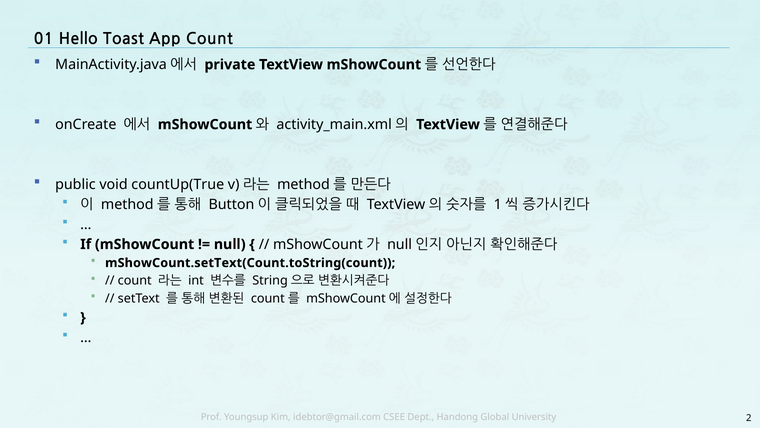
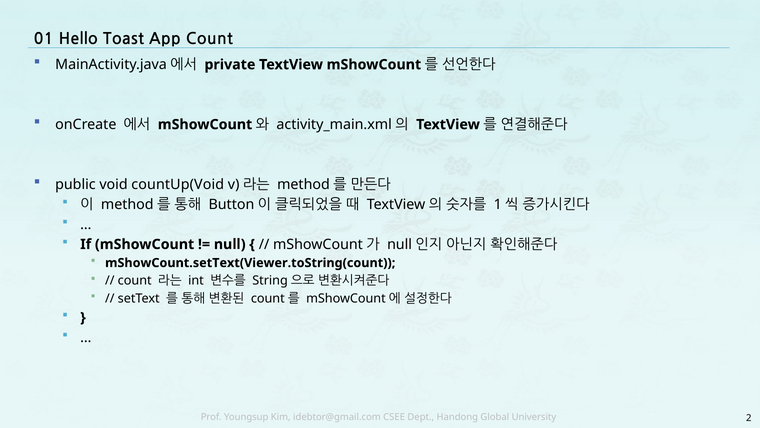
countUp(True: countUp(True -> countUp(Void (178, 184)
mShowCount.setText(Count.toString(count: mShowCount.setText(Count.toString(count -> mShowCount.setText(Viewer.toString(count (250, 263)
